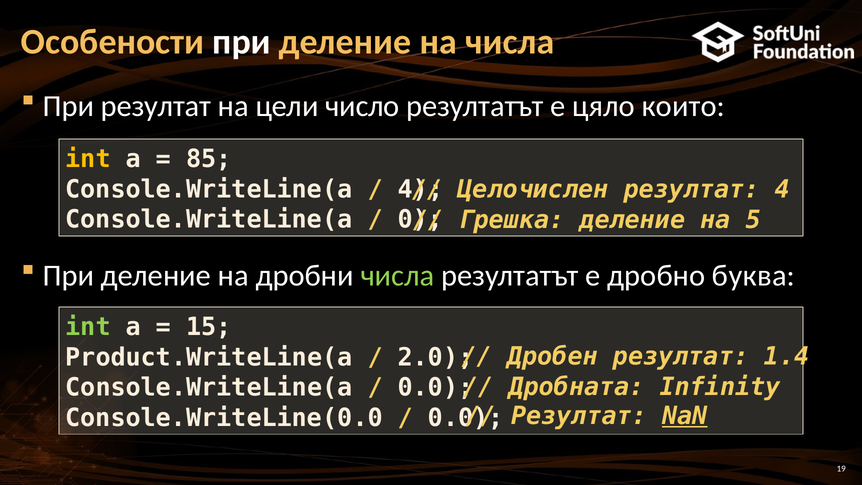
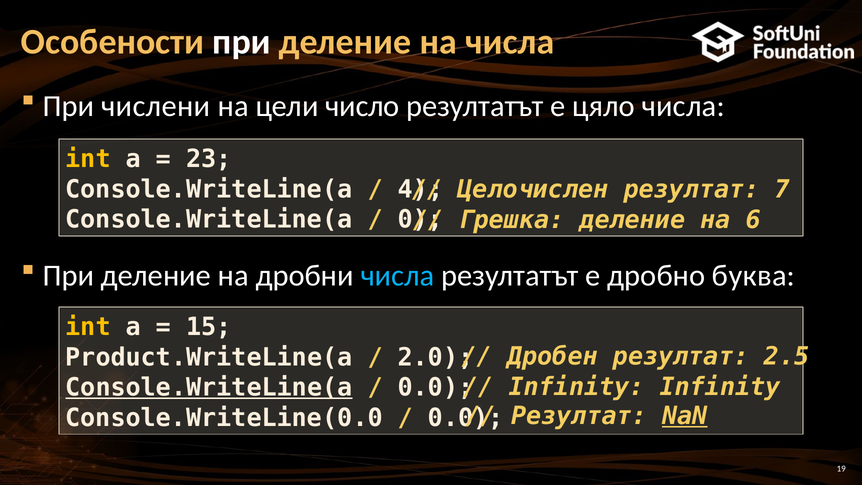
При резултат: резултат -> числени (156, 106)
цяло които: които -> числа (683, 106)
85: 85 -> 23 (209, 159)
резултат 4: 4 -> 7 (782, 190)
5: 5 -> 6 (753, 220)
числа colour: light green -> light blue (397, 275)
int colour: light green -> yellow (88, 327)
1.4: 1.4 -> 2.5 (787, 356)
Дробната: Дробната -> Infinity (577, 387)
Console.WriteLine(a underline: none -> present (209, 388)
